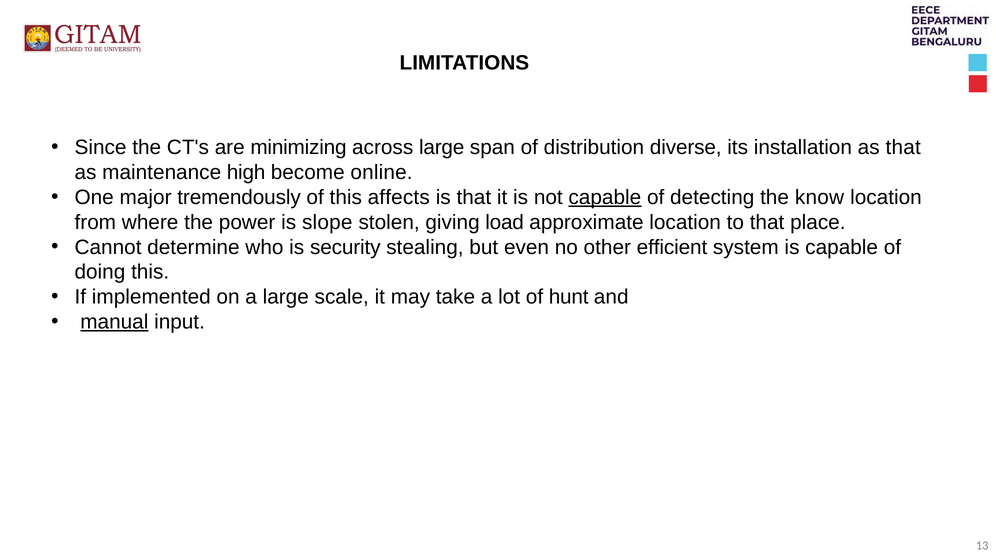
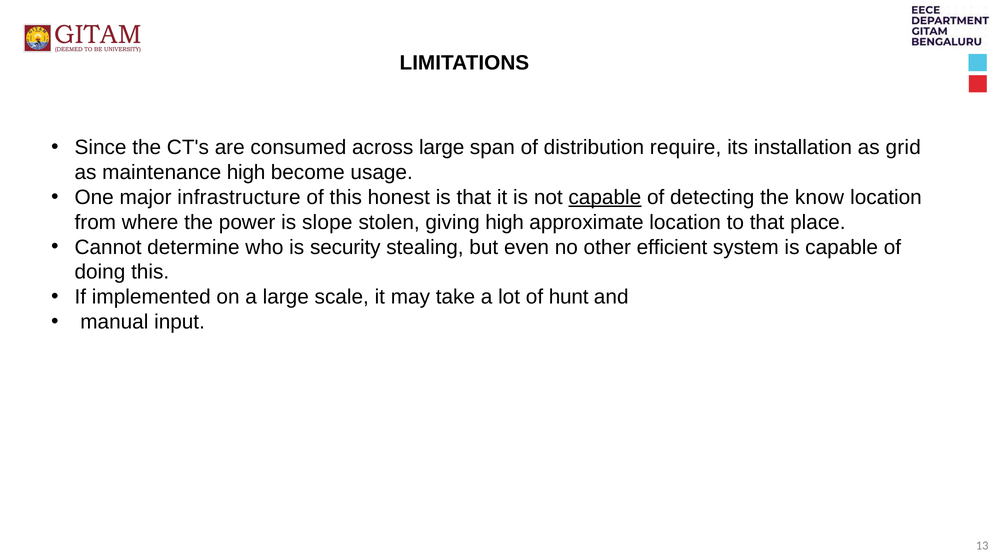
minimizing: minimizing -> consumed (298, 148)
diverse: diverse -> require (686, 148)
as that: that -> grid (903, 148)
online: online -> usage (382, 173)
tremendously: tremendously -> infrastructure (239, 198)
affects: affects -> honest (399, 198)
giving load: load -> high (505, 222)
manual underline: present -> none (114, 322)
